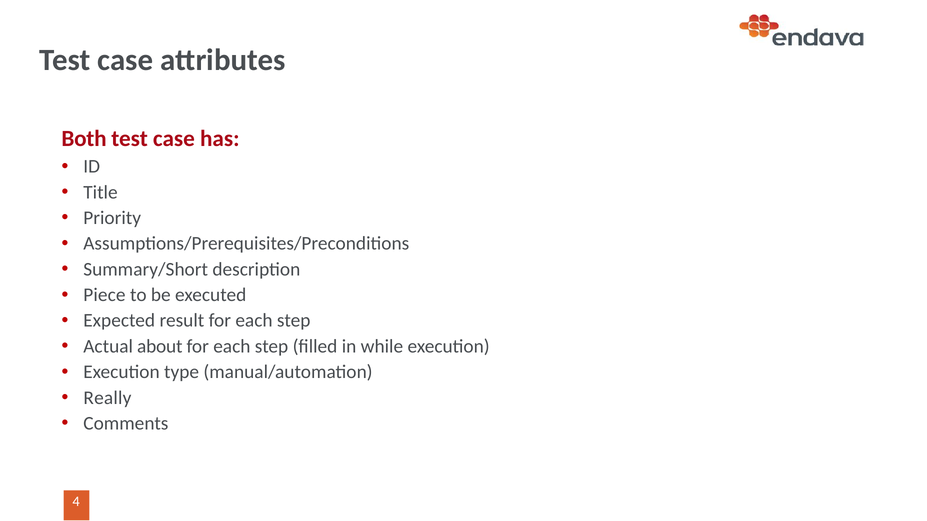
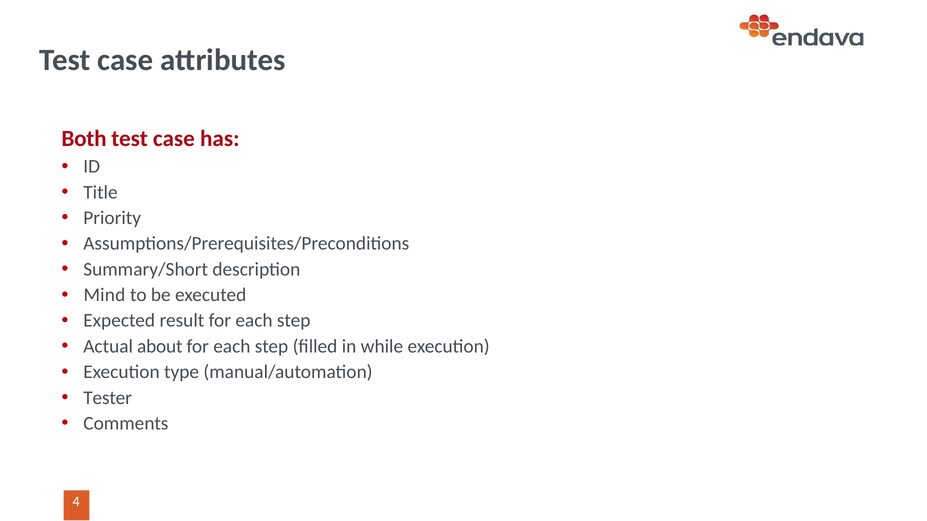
Piece: Piece -> Mind (104, 295)
Really: Really -> Tester (108, 398)
